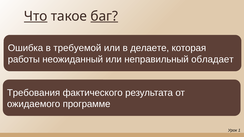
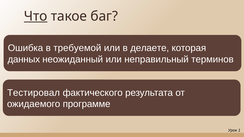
баг underline: present -> none (104, 16)
работы: работы -> данных (24, 60)
обладает: обладает -> терминов (212, 60)
Требования: Требования -> Тестировал (34, 93)
